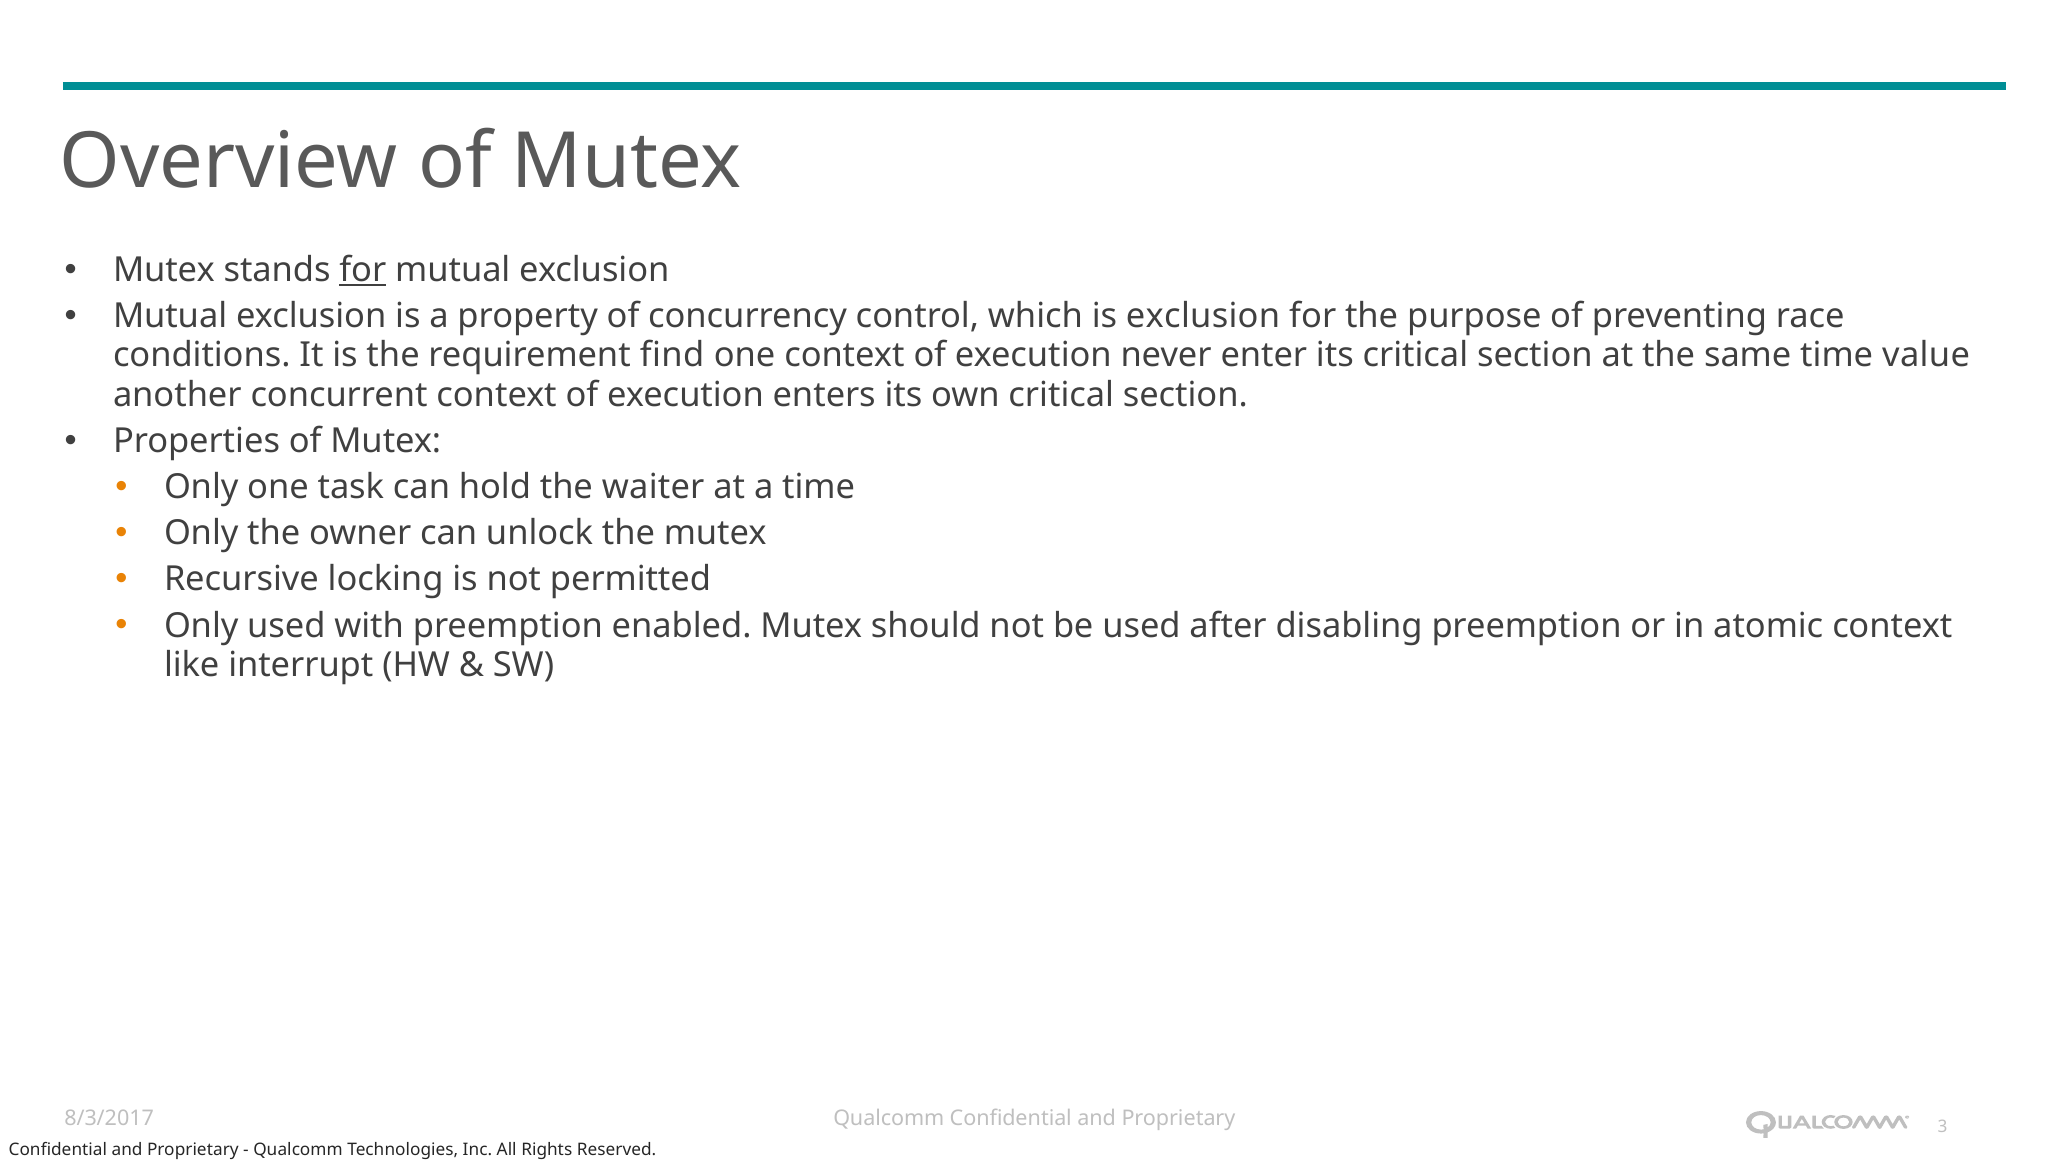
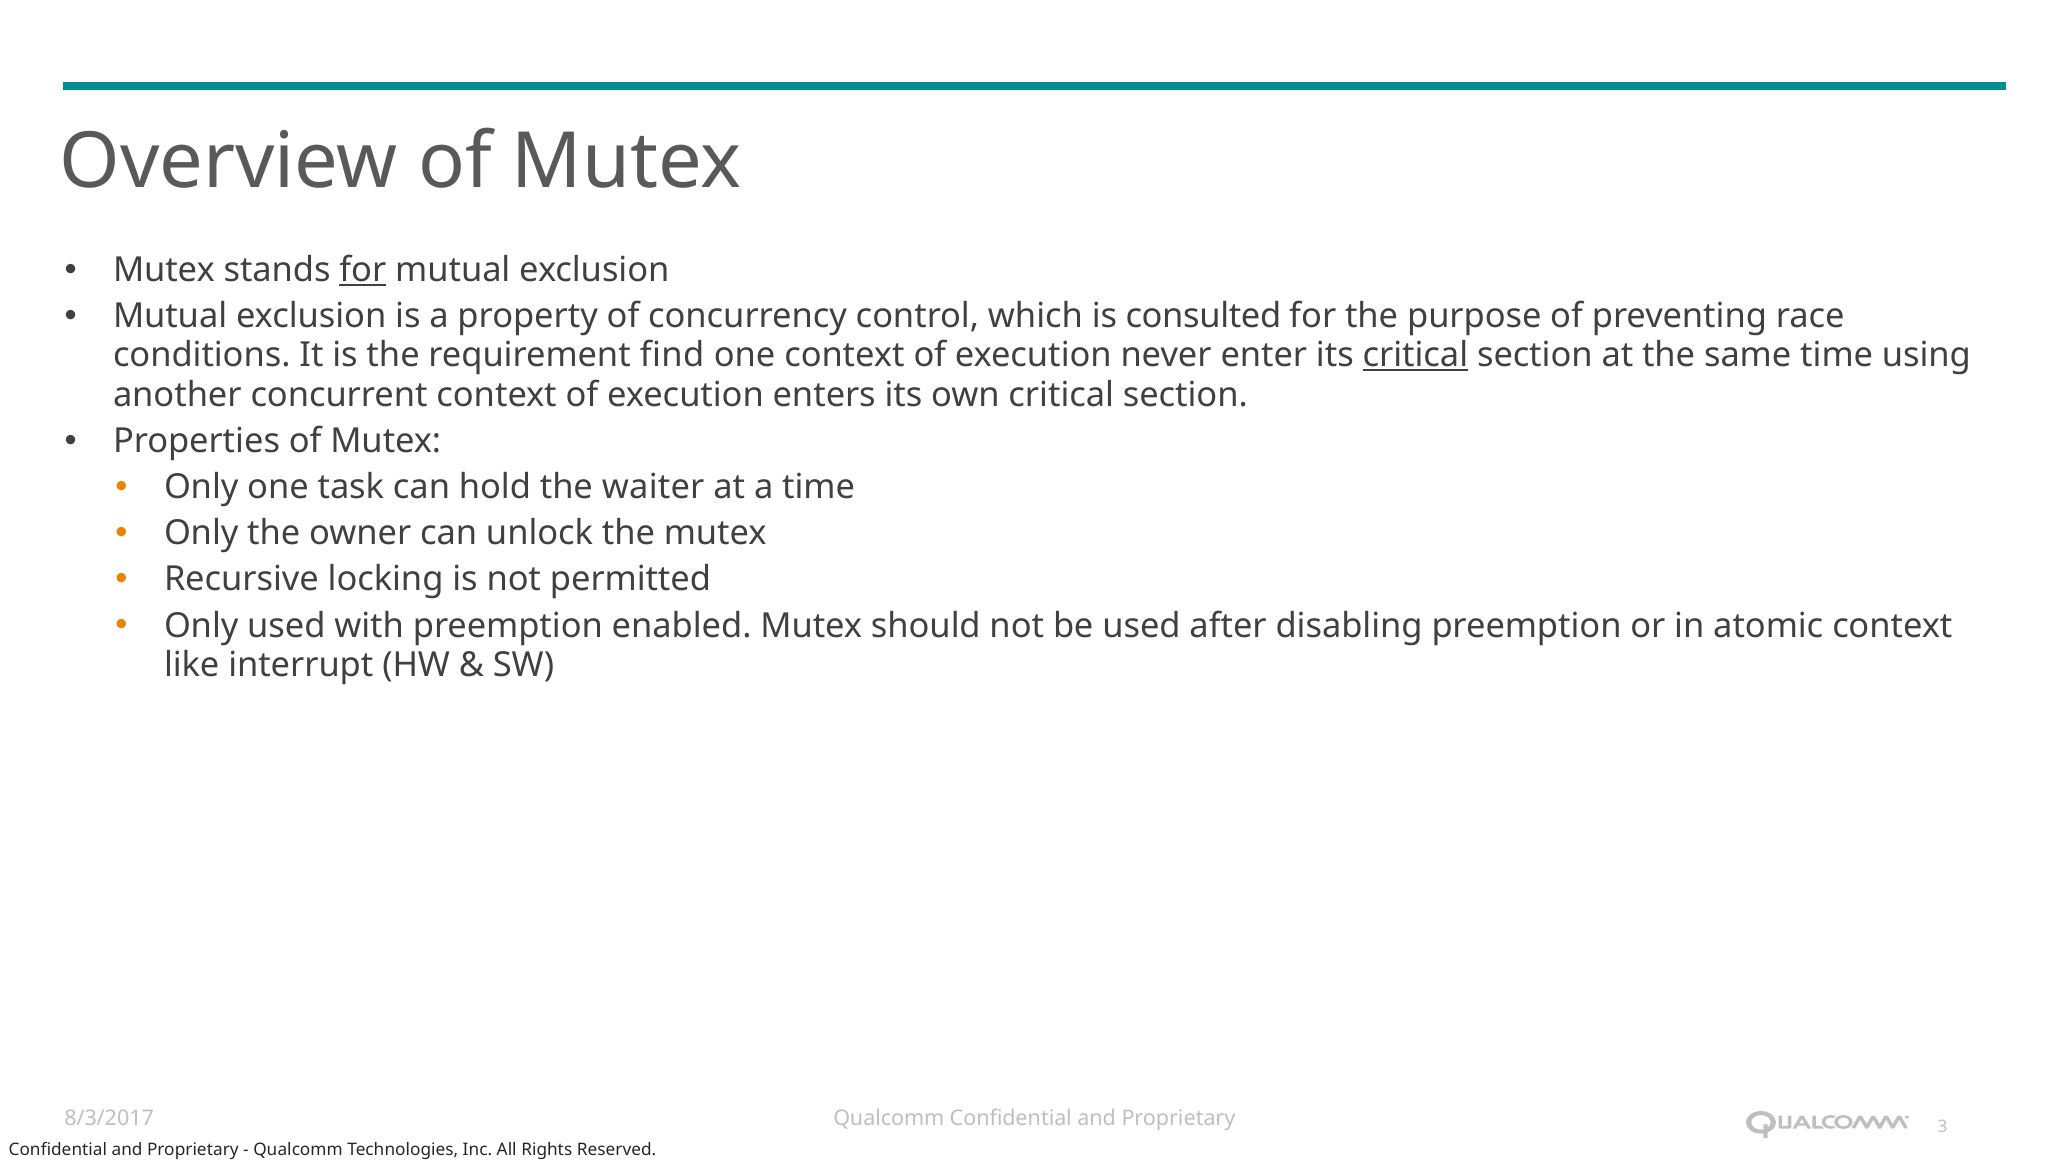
is exclusion: exclusion -> consulted (1203, 316)
critical underline: none -> present (1415, 355)
value: value -> using (1926, 355)
